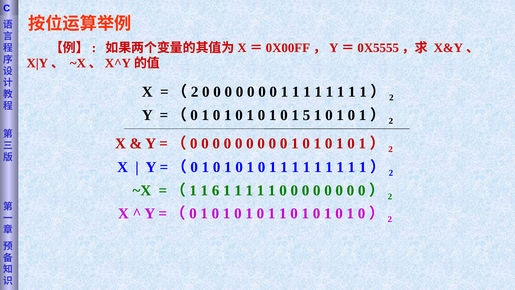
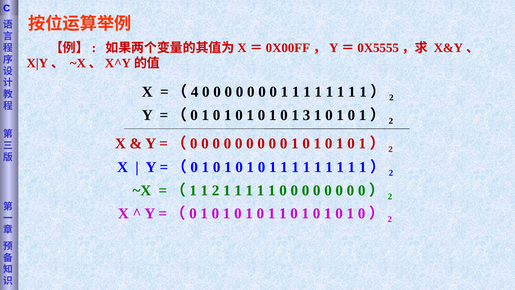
2: 2 -> 4 (195, 92)
5: 5 -> 3 (306, 115)
1 6: 6 -> 2 (216, 190)
